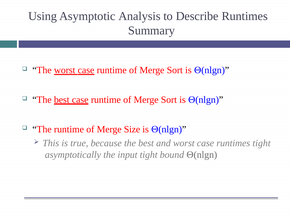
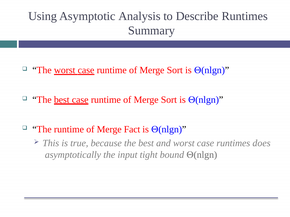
Size: Size -> Fact (132, 130)
runtimes tight: tight -> does (262, 143)
